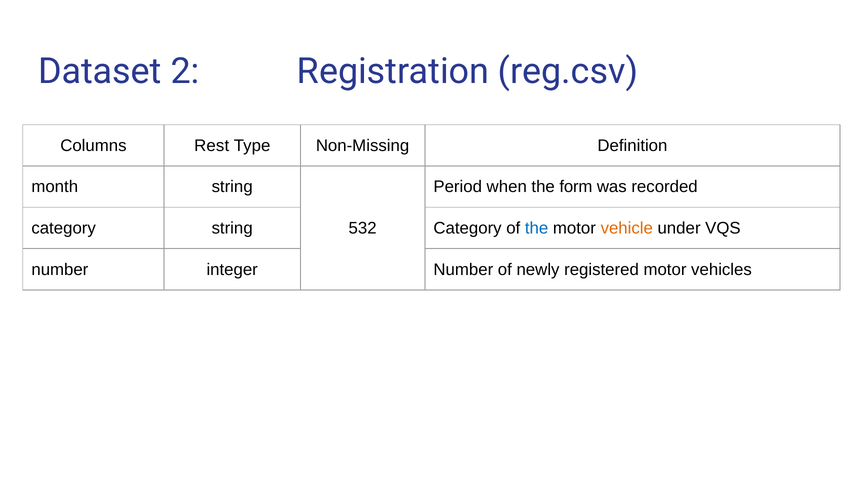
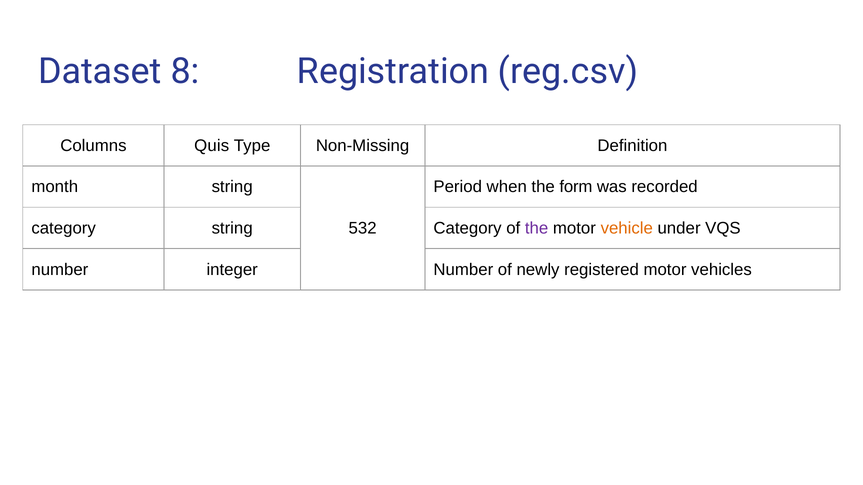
2: 2 -> 8 (185, 71)
Rest: Rest -> Quis (212, 146)
the colour: blue -> purple (537, 228)
